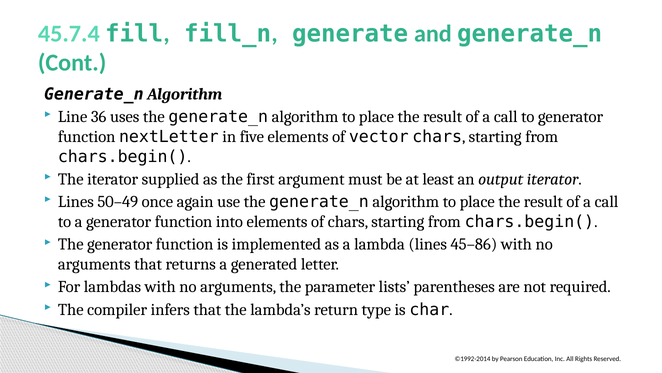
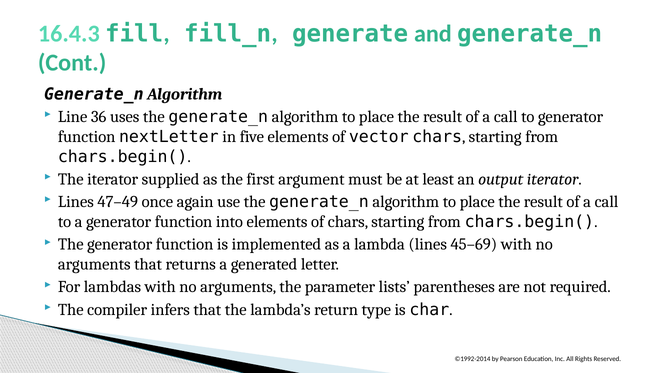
45.7.4: 45.7.4 -> 16.4.3 (69, 34)
50–49: 50–49 -> 47–49 (118, 202)
45–86: 45–86 -> 45–69 (474, 244)
